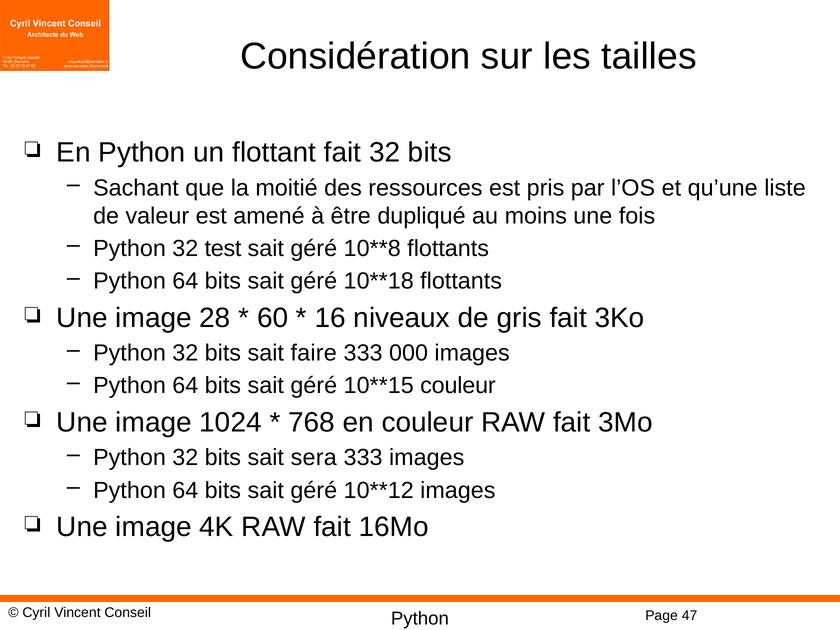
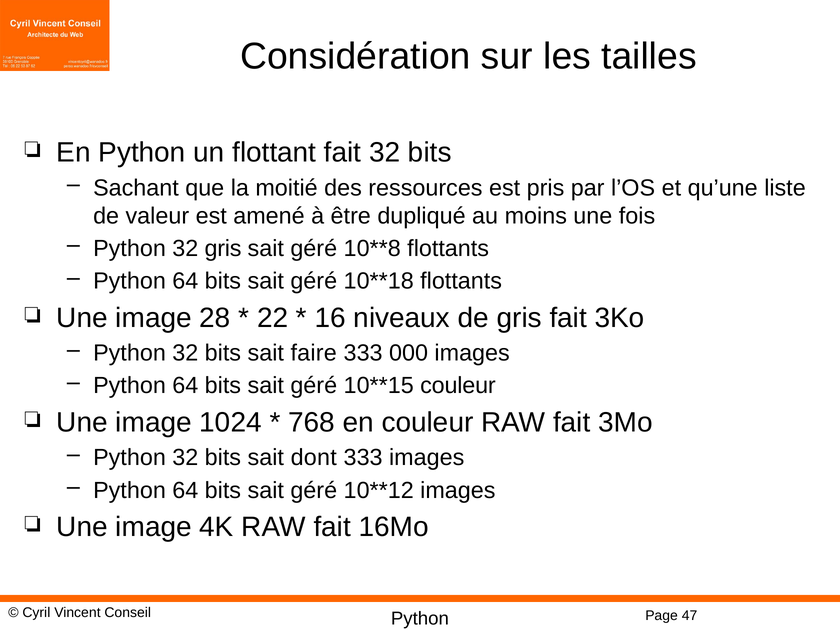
32 test: test -> gris (223, 249)
60: 60 -> 22 (273, 318)
sera: sera -> dont (314, 458)
